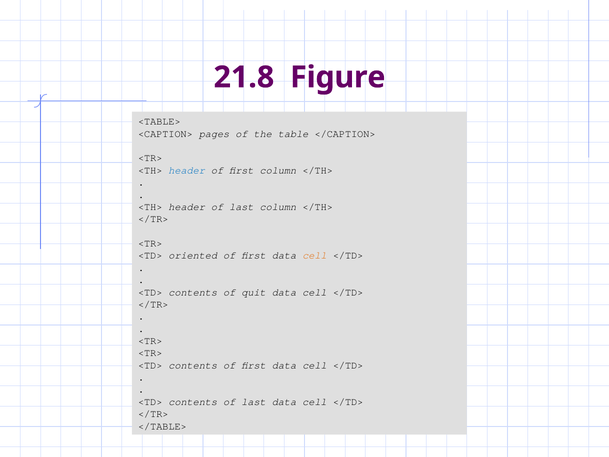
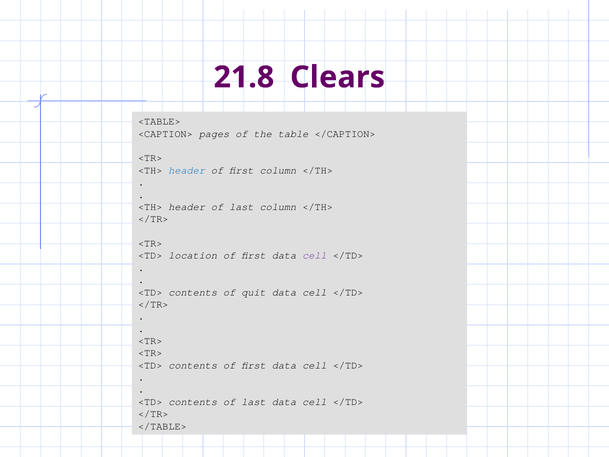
Figure: Figure -> Clears (338, 77)
oriented: oriented -> location (193, 255)
cell colour: orange -> purple (315, 255)
